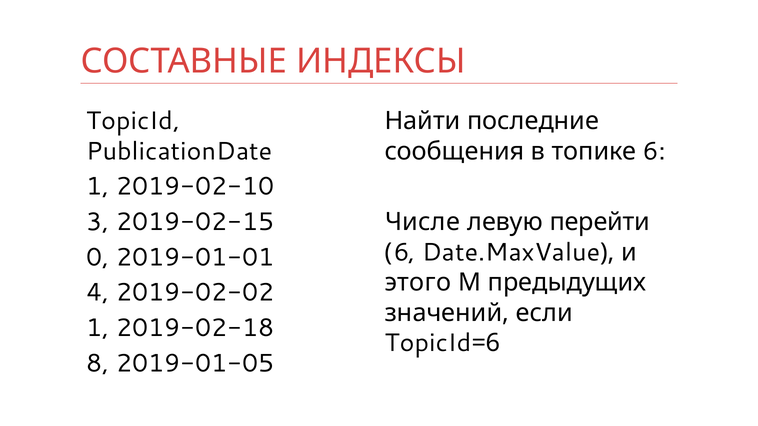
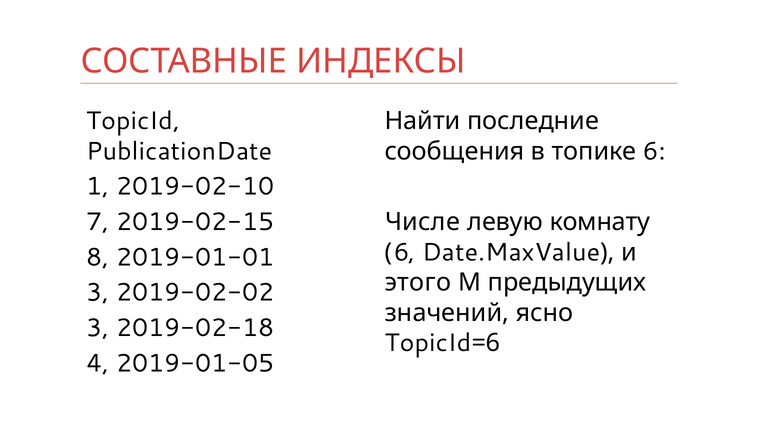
3: 3 -> 7 (98, 222)
перейти: перейти -> комнату (600, 222)
0: 0 -> 8 (98, 258)
4: 4 -> 3 (98, 293)
если: если -> ясно (544, 313)
1: 1 -> 3 (98, 328)
8: 8 -> 4 (98, 364)
